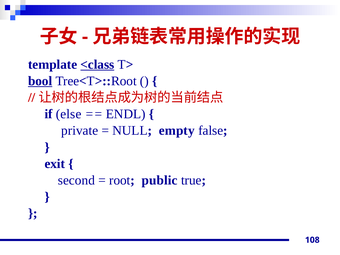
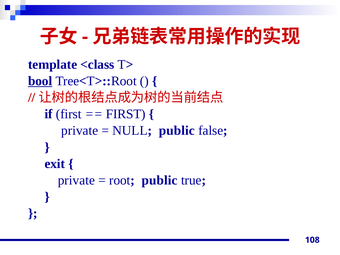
<class underline: present -> none (97, 65)
if else: else -> first (69, 114)
ENDL: ENDL -> FIRST (126, 114)
NULL empty: empty -> public (177, 131)
second: second -> private (76, 180)
